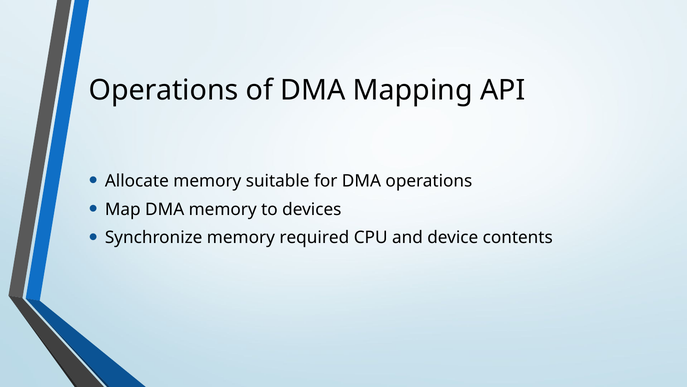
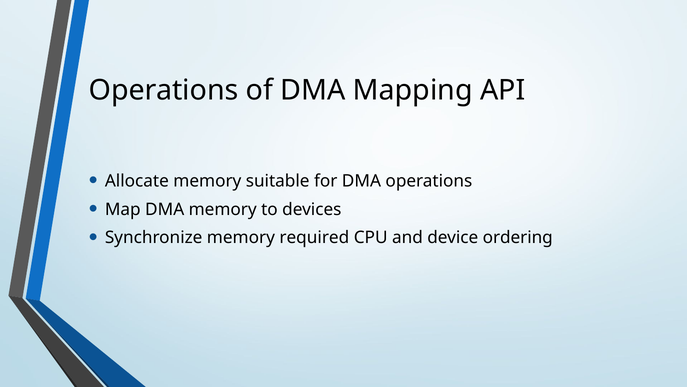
contents: contents -> ordering (518, 237)
